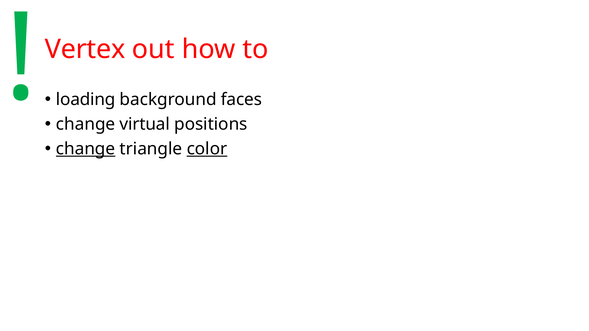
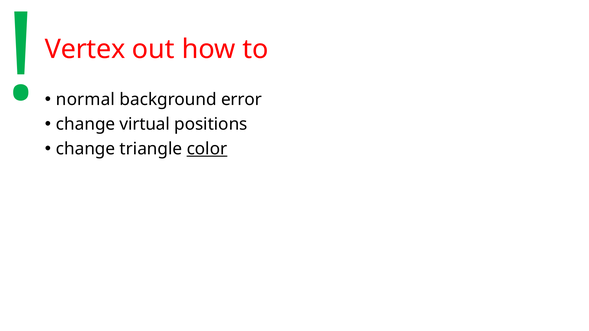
loading: loading -> normal (85, 100)
faces: faces -> error (241, 100)
change underline: present -> none (86, 149)
